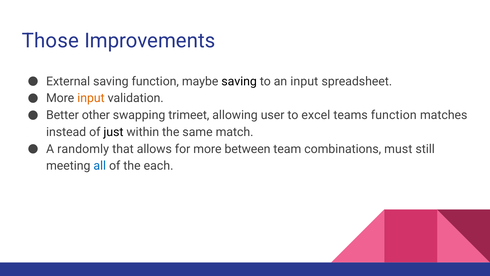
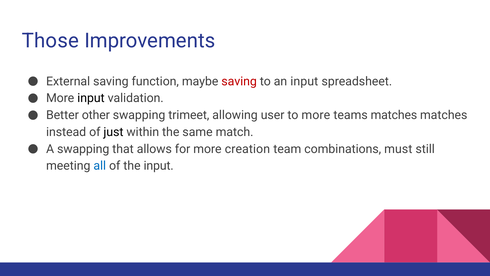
saving colour: black -> red (239, 81)
input colour: orange -> black (91, 98)
to excel: excel -> more (316, 115)
teams function: function -> matches (394, 115)
A randomly: randomly -> swapping (83, 149)
between: between -> creation (247, 149)
the each: each -> input (159, 166)
